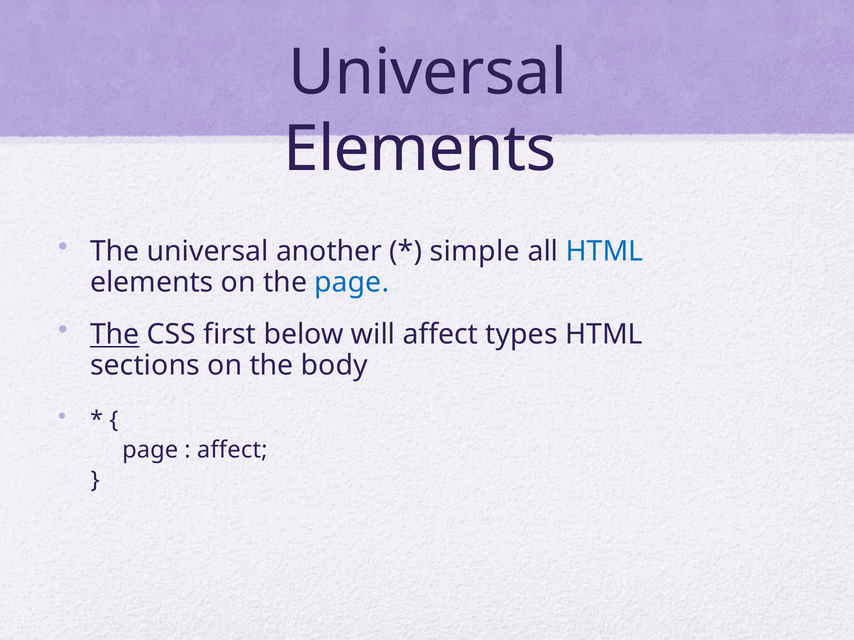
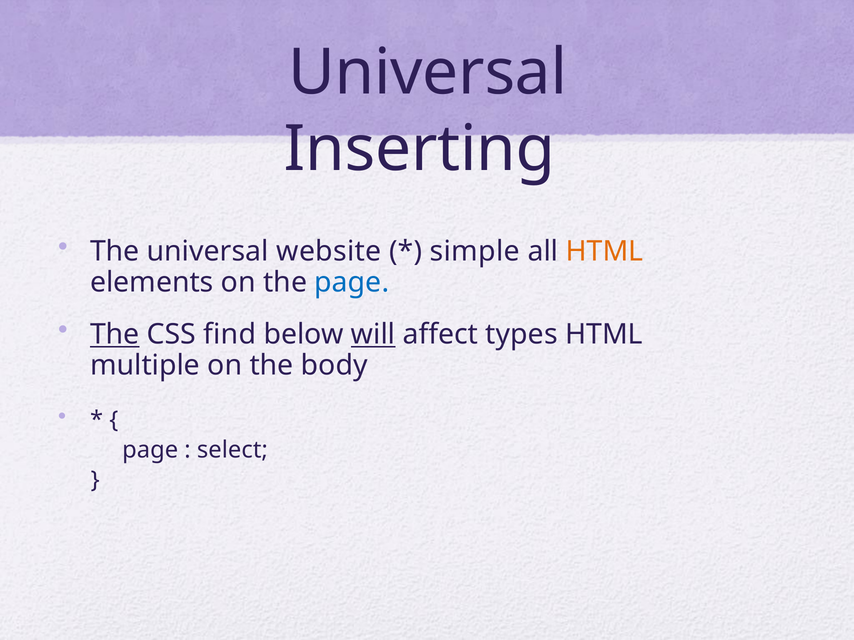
Elements: Elements -> Inserting (420, 149)
another: another -> website (329, 252)
HTML colour: blue -> orange (604, 252)
first: first -> find (230, 335)
will underline: none -> present (373, 335)
sections: sections -> multiple (145, 366)
affect: affect -> select (232, 450)
